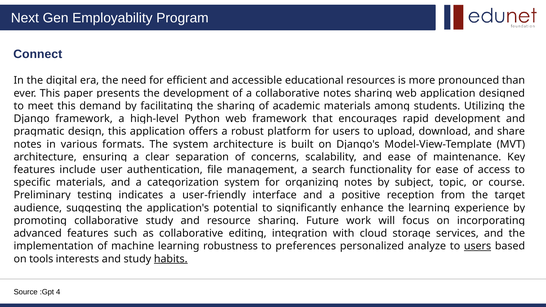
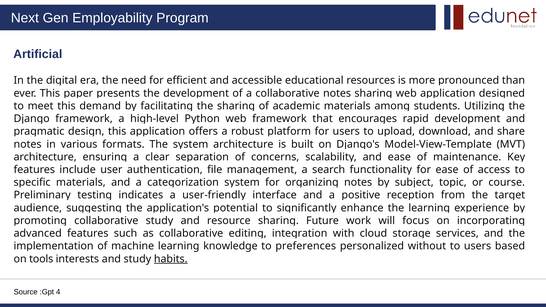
Connect: Connect -> Artificial (38, 54)
robustness: robustness -> knowledge (230, 246)
analyze: analyze -> without (427, 246)
users underline: present -> none (478, 246)
